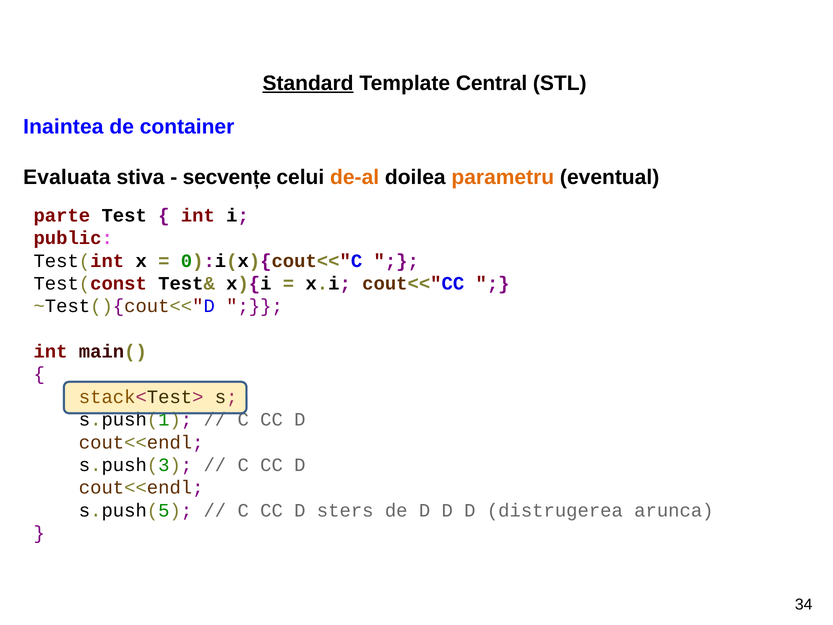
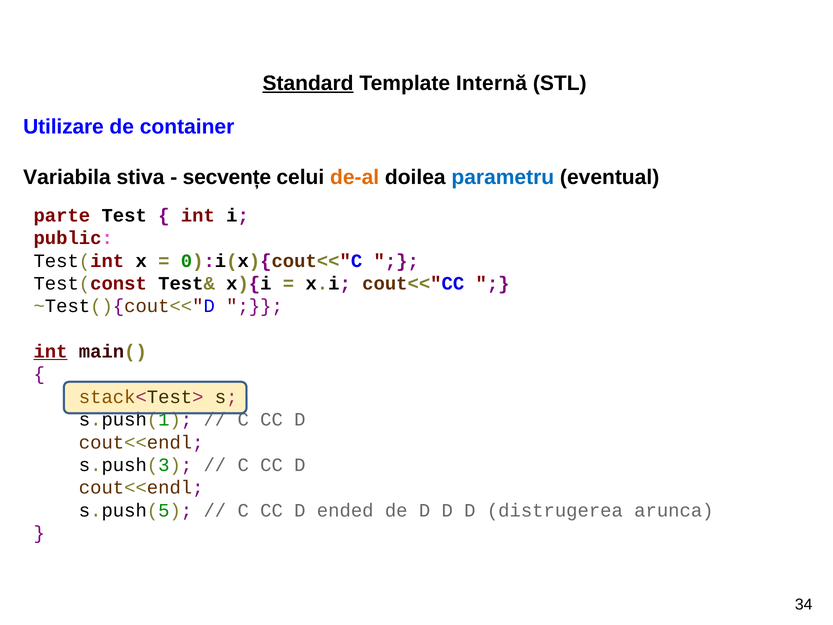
Central: Central -> Internă (491, 83)
Inaintea: Inaintea -> Utilizare (63, 127)
Evaluata: Evaluata -> Variabila (67, 177)
parametru colour: orange -> blue (503, 177)
int underline: none -> present (51, 351)
sters: sters -> ended (345, 510)
